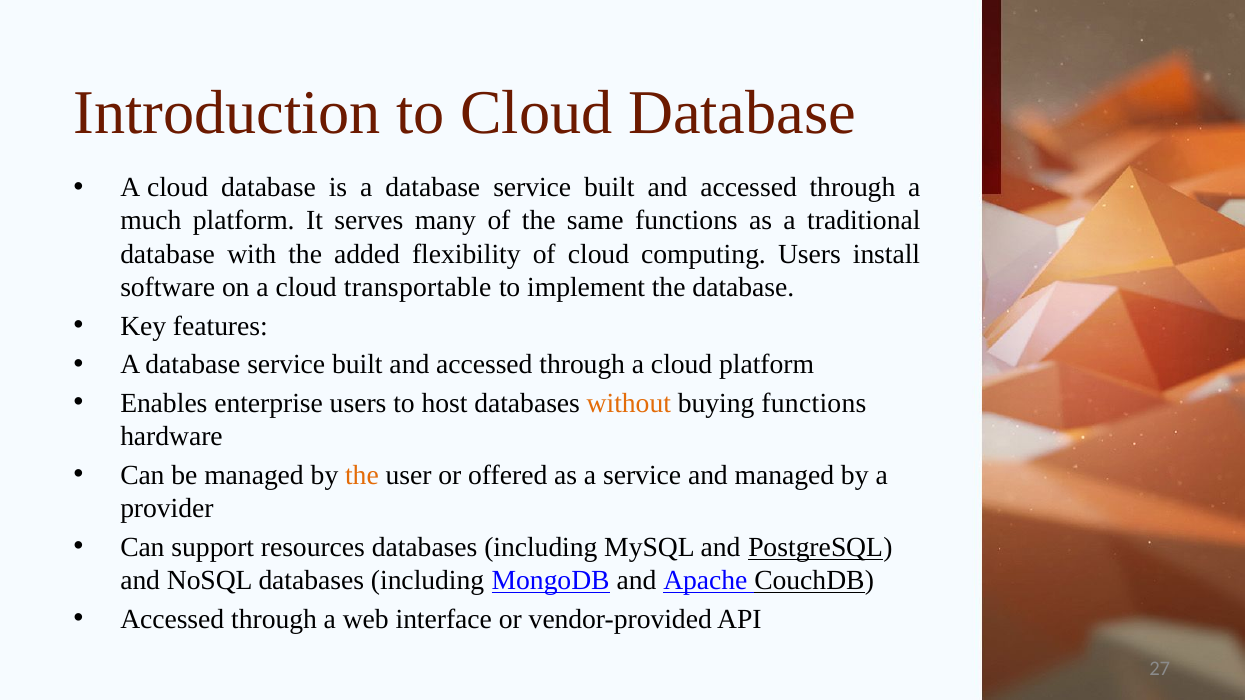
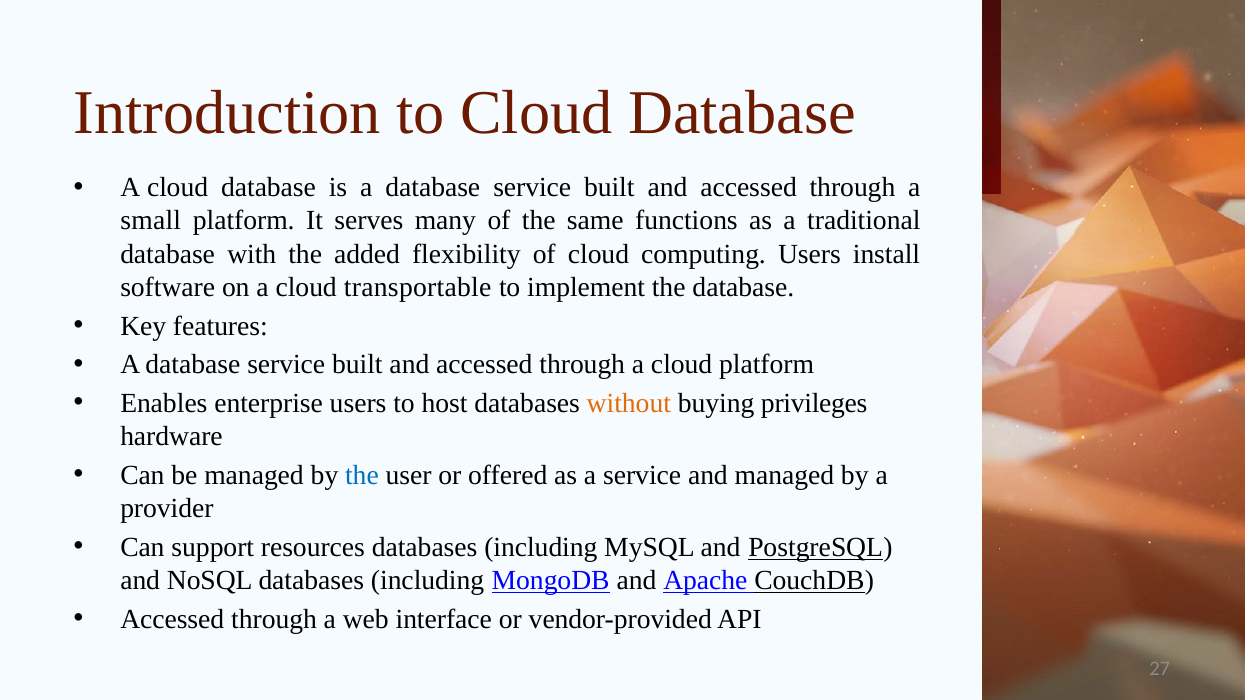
much: much -> small (151, 221)
buying functions: functions -> privileges (814, 403)
the colour: orange -> blue (362, 475)
